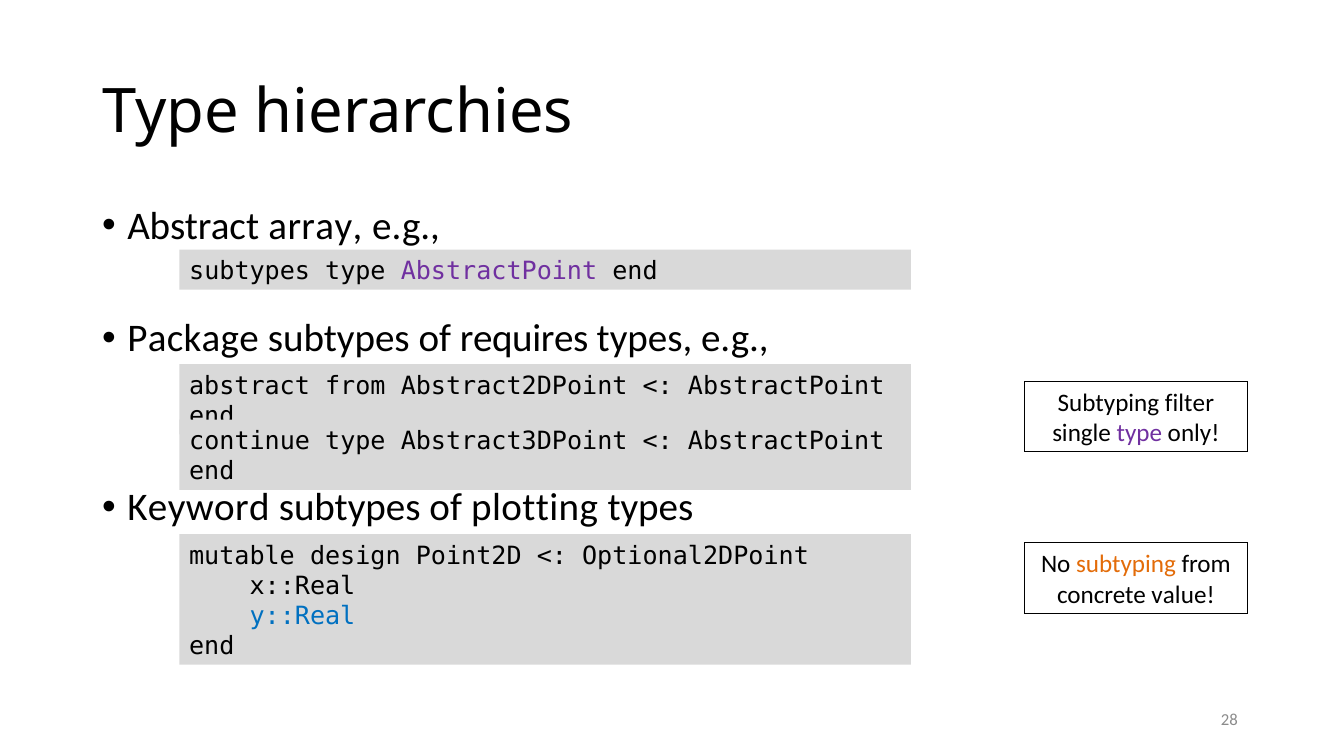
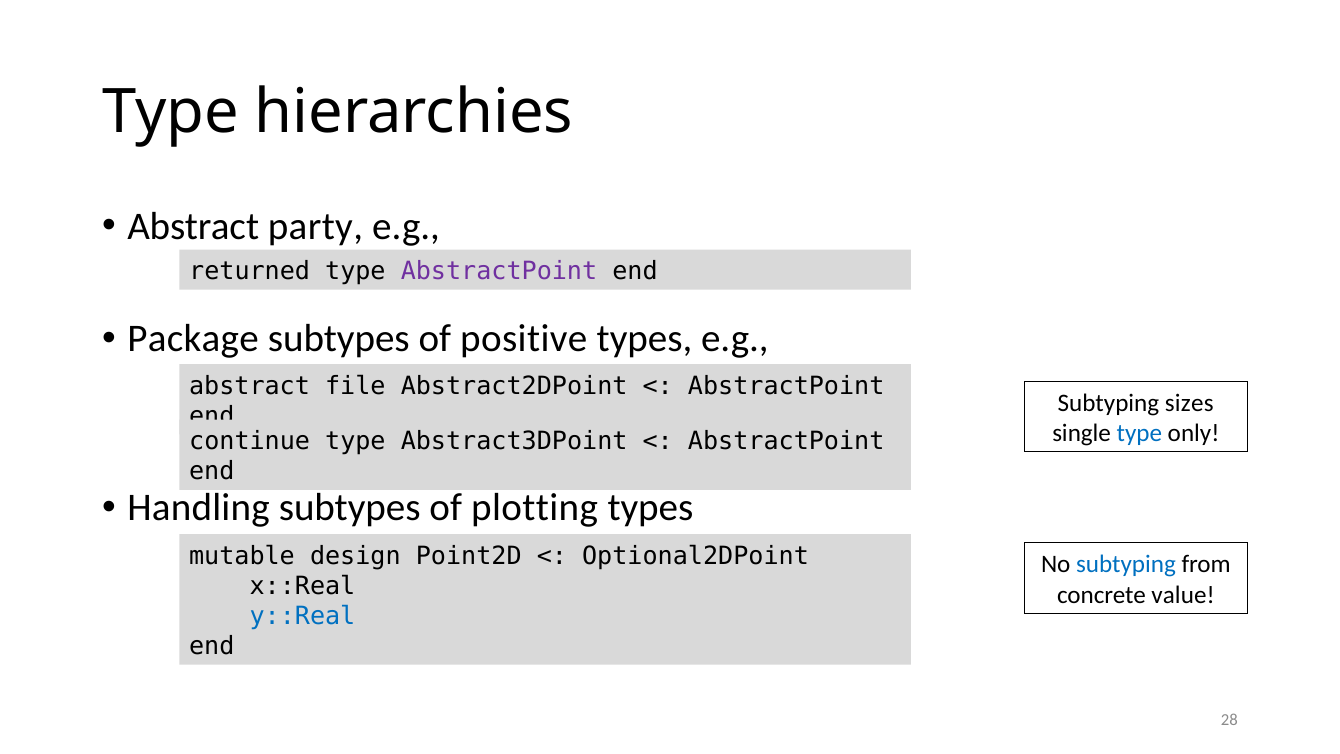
array: array -> party (315, 227)
subtypes: subtypes -> returned (250, 271)
requires: requires -> positive (524, 339)
abstract from: from -> file (355, 386)
filter: filter -> sizes (1189, 403)
type colour: purple -> blue (1139, 433)
Keyword: Keyword -> Handling (199, 507)
subtyping colour: orange -> blue (1126, 564)
